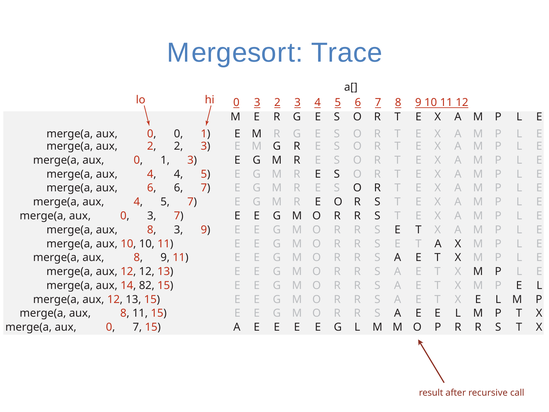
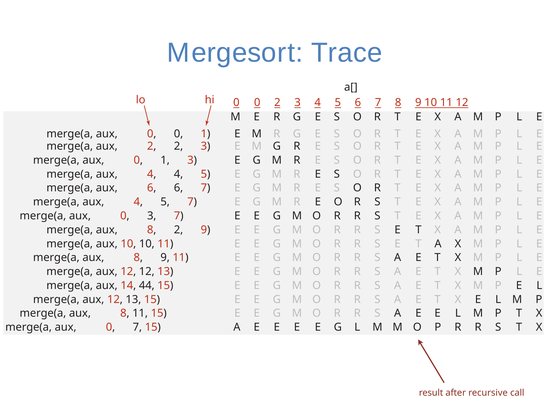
3: 3 -> 0 (257, 102)
8 3: 3 -> 2 (179, 230)
82: 82 -> 44 (147, 285)
